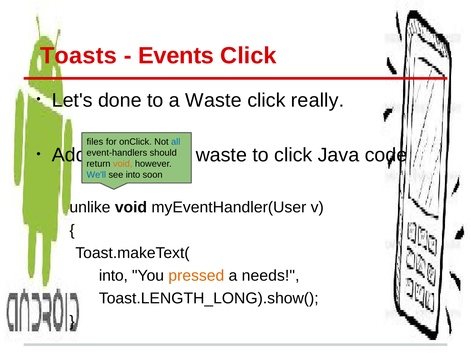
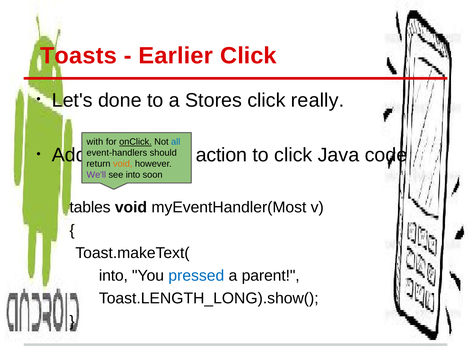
Events: Events -> Earlier (176, 56)
a Waste: Waste -> Stores (214, 100)
files: files -> with (95, 142)
onClick underline: none -> present (135, 142)
waste: waste -> action (221, 155)
We'll colour: blue -> purple (96, 175)
unlike: unlike -> tables (90, 208)
myEventHandler(User: myEventHandler(User -> myEventHandler(Most (229, 208)
pressed colour: orange -> blue (196, 276)
needs: needs -> parent (271, 276)
